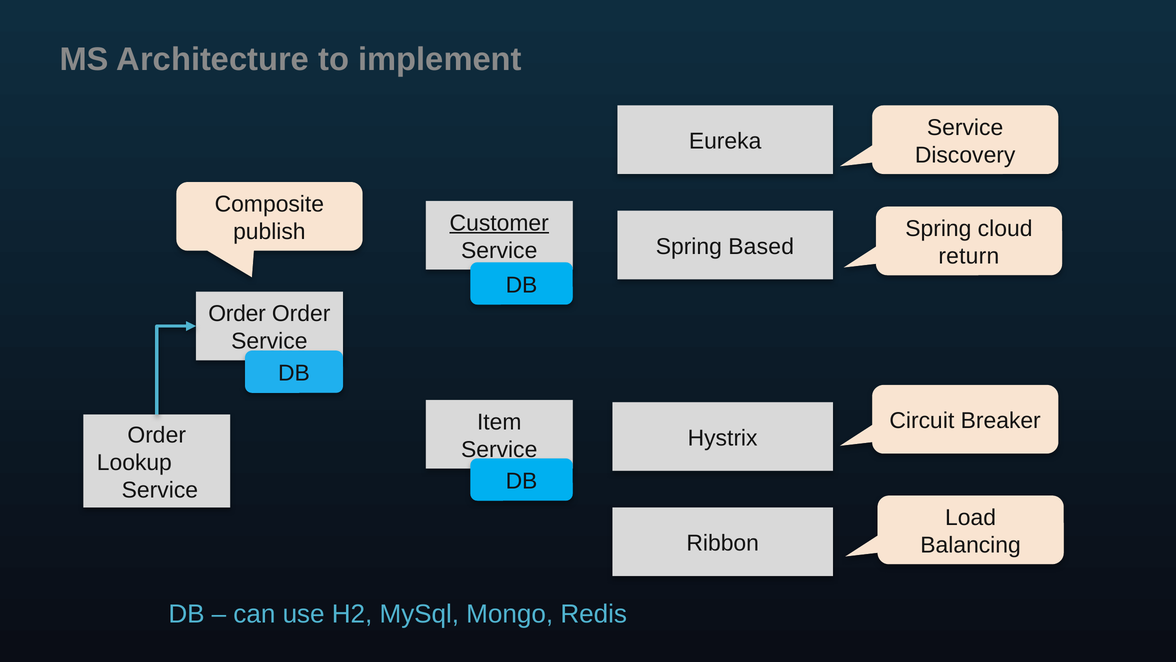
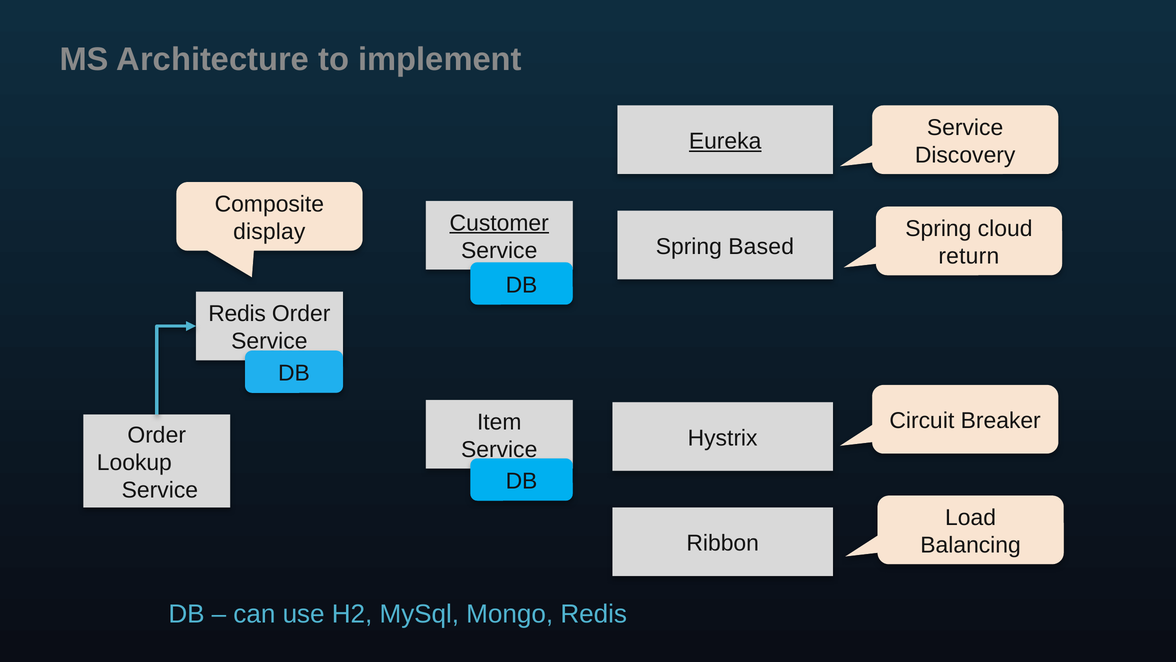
Eureka underline: none -> present (725, 141)
publish: publish -> display (269, 231)
Order: Order -> Redis (237, 314)
